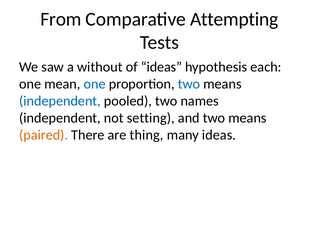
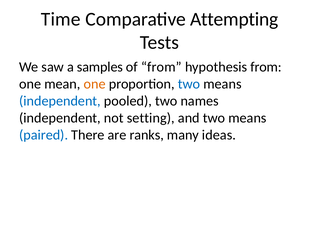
From: From -> Time (61, 19)
without: without -> samples (100, 67)
of ideas: ideas -> from (161, 67)
hypothesis each: each -> from (266, 67)
one colour: blue -> orange (95, 84)
paired colour: orange -> blue (44, 135)
thing: thing -> ranks (147, 135)
